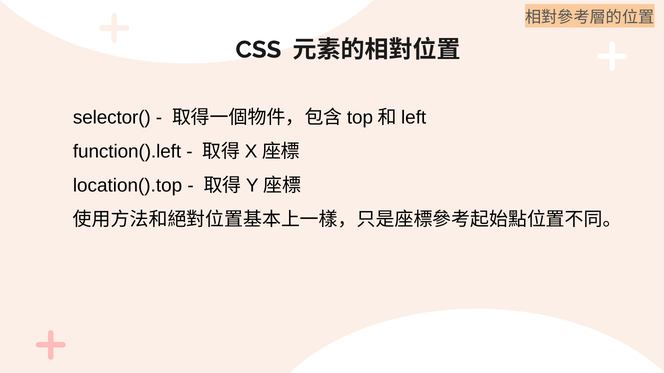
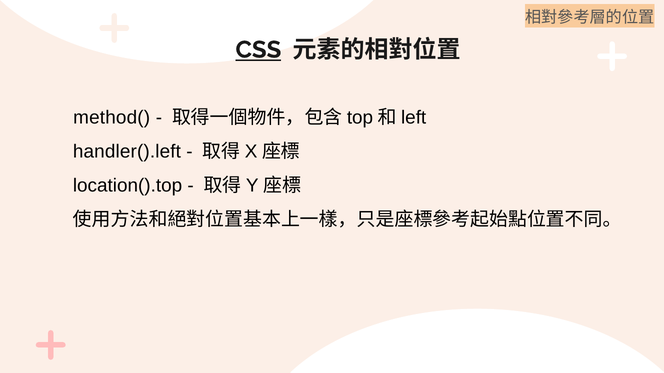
CSS underline: none -> present (258, 50)
selector(: selector( -> method( (112, 118)
function().left: function().left -> handler().left (127, 152)
